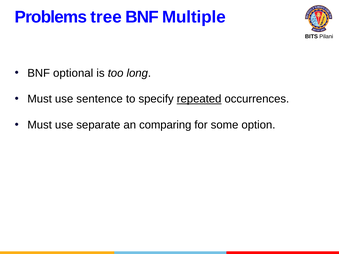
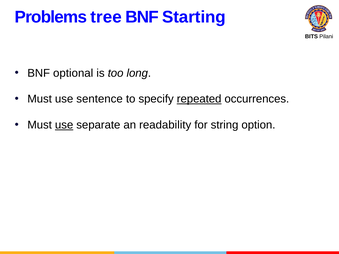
Multiple: Multiple -> Starting (194, 17)
use underline: none -> present (64, 125)
comparing: comparing -> readability (165, 125)
some: some -> string (225, 125)
